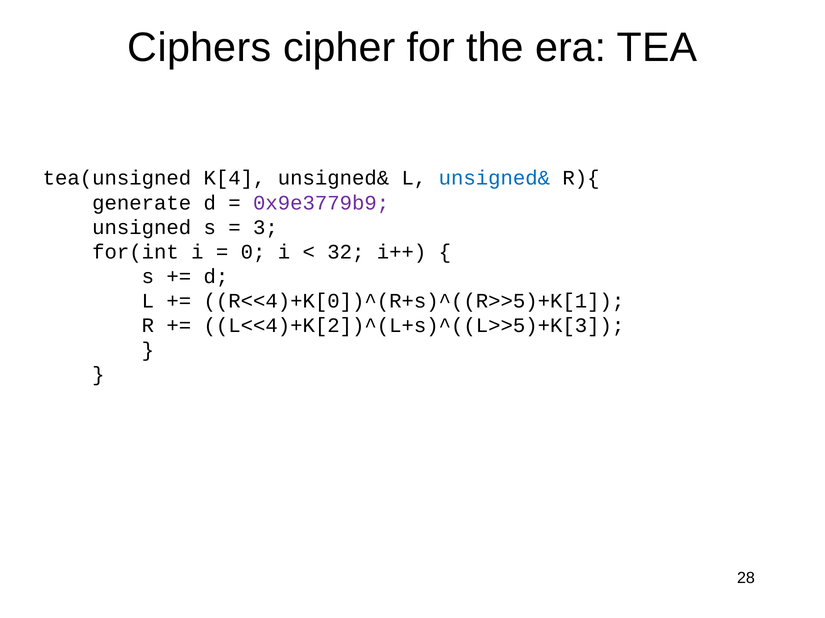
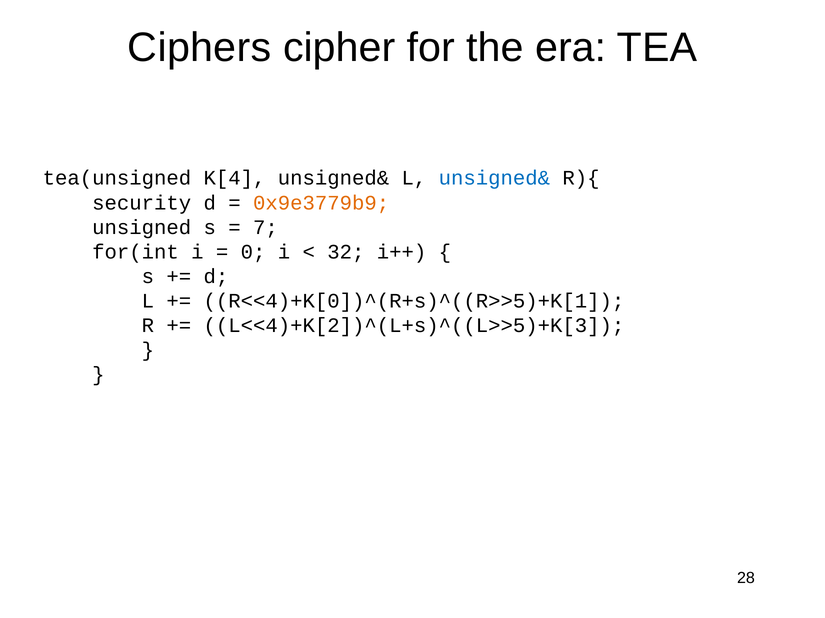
generate: generate -> security (142, 203)
0x9e3779b9 colour: purple -> orange (321, 203)
3: 3 -> 7 (265, 228)
